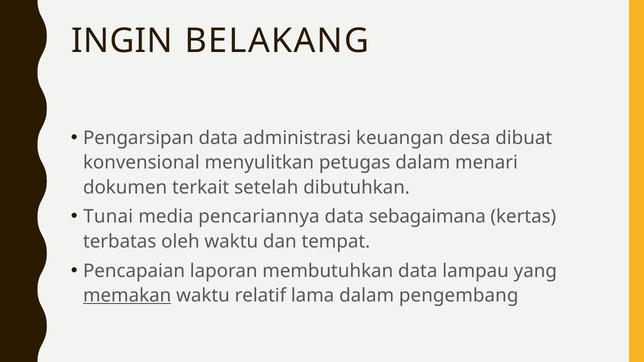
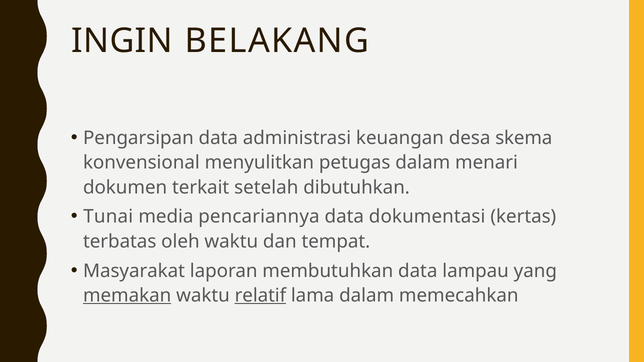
dibuat: dibuat -> skema (524, 138)
sebagaimana: sebagaimana -> dokumentasi (427, 217)
Pencapaian: Pencapaian -> Masyarakat (134, 271)
relatif underline: none -> present (260, 296)
pengembang: pengembang -> memecahkan (459, 296)
